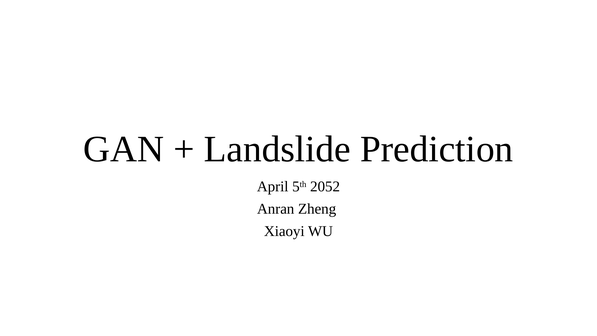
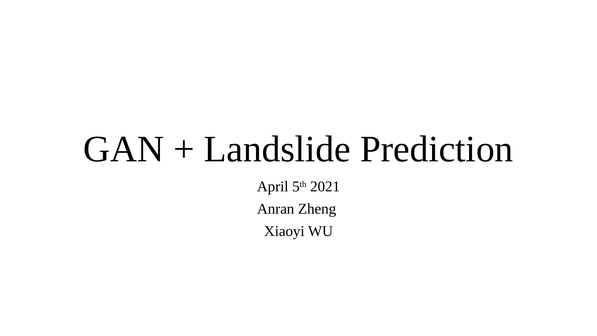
2052: 2052 -> 2021 (325, 187)
